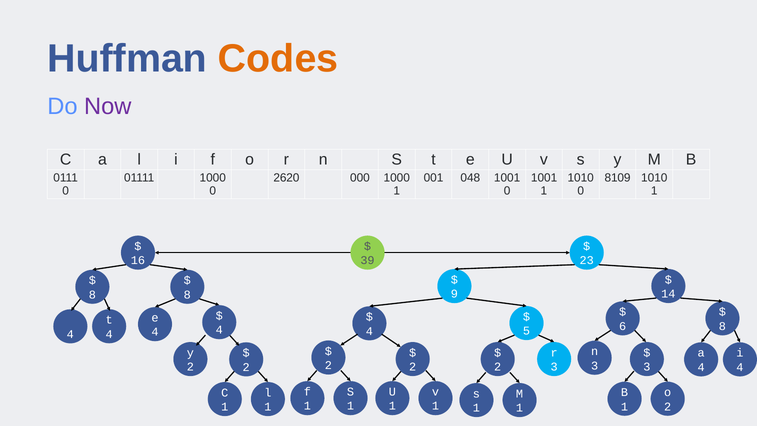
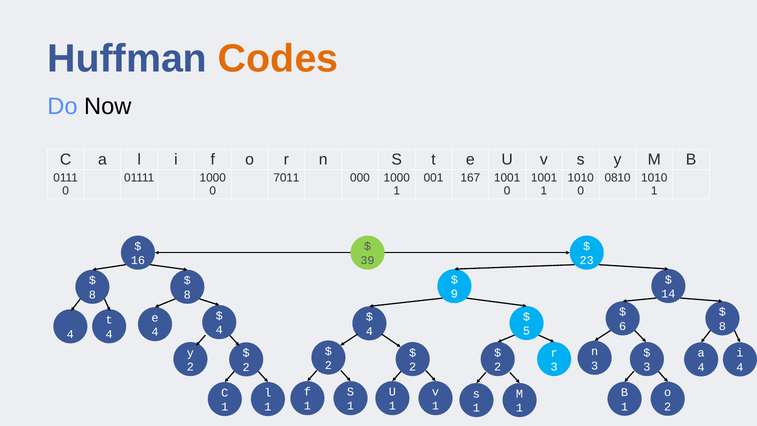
Now colour: purple -> black (108, 107)
2620: 2620 -> 7011 (286, 178)
048: 048 -> 167 (470, 178)
8109: 8109 -> 0810 (618, 178)
